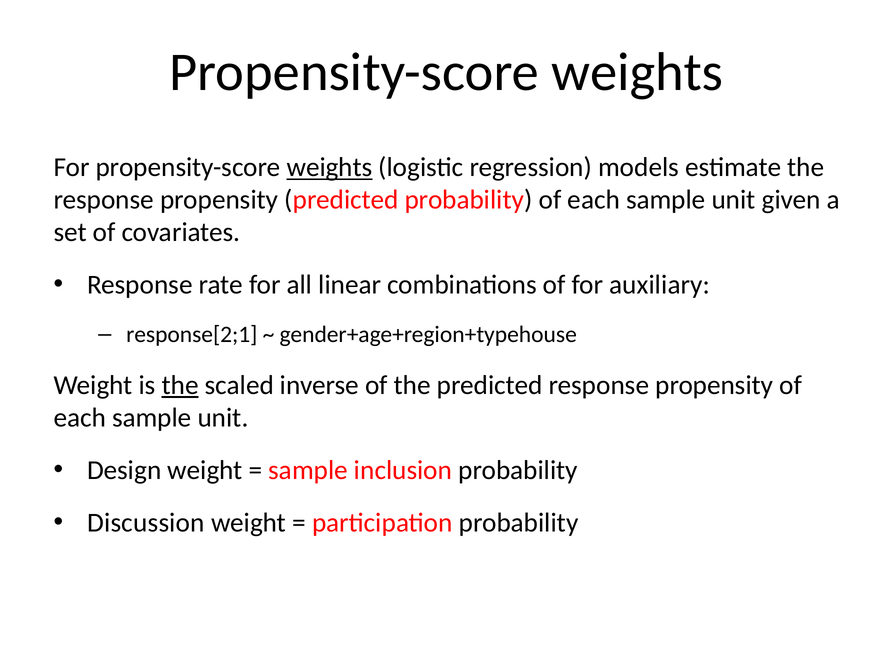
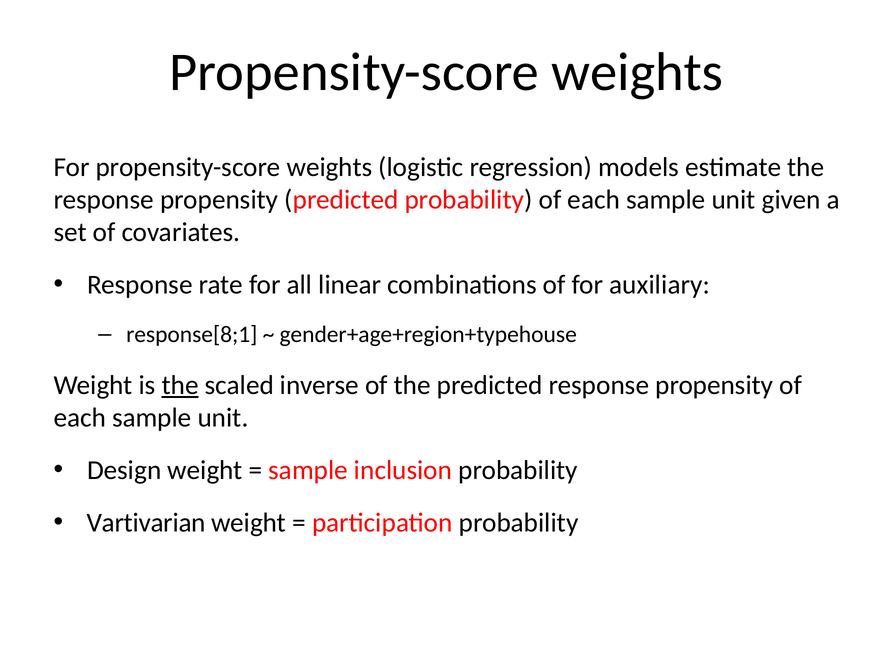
weights underline: present -> none (329, 167)
response[2;1: response[2;1 -> response[8;1 (192, 335)
Discussion: Discussion -> Vartivarian (146, 522)
